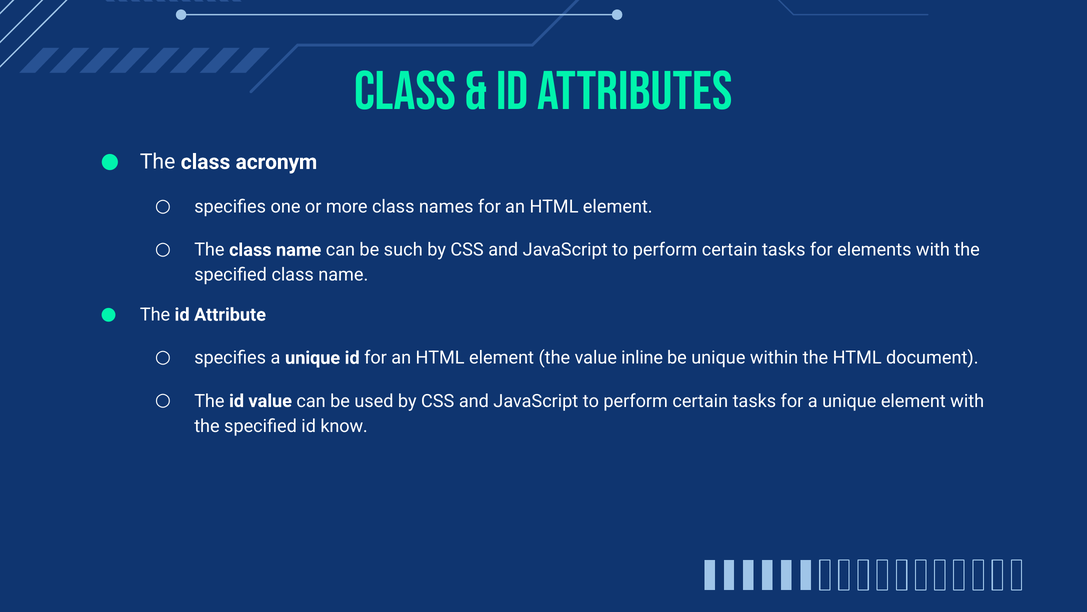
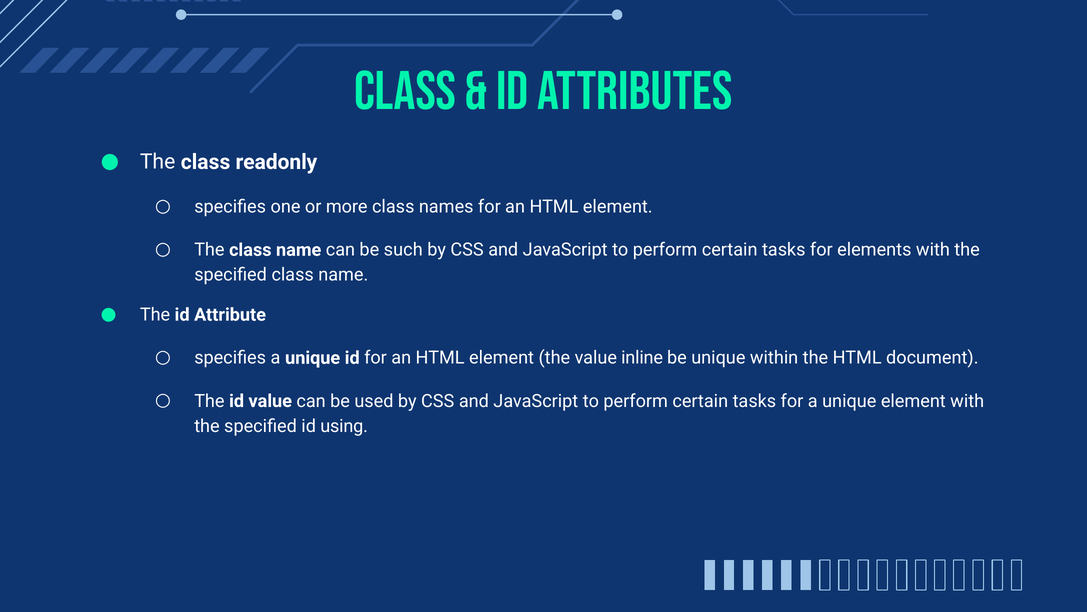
acronym: acronym -> readonly (276, 162)
know: know -> using (344, 426)
